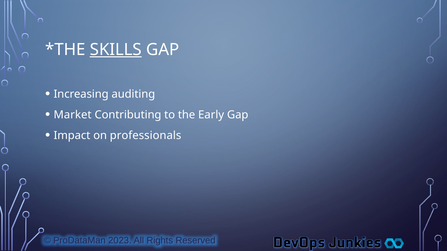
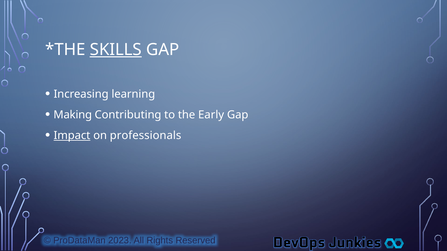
auditing: auditing -> learning (133, 94)
Market: Market -> Making (73, 115)
Impact underline: none -> present (72, 136)
